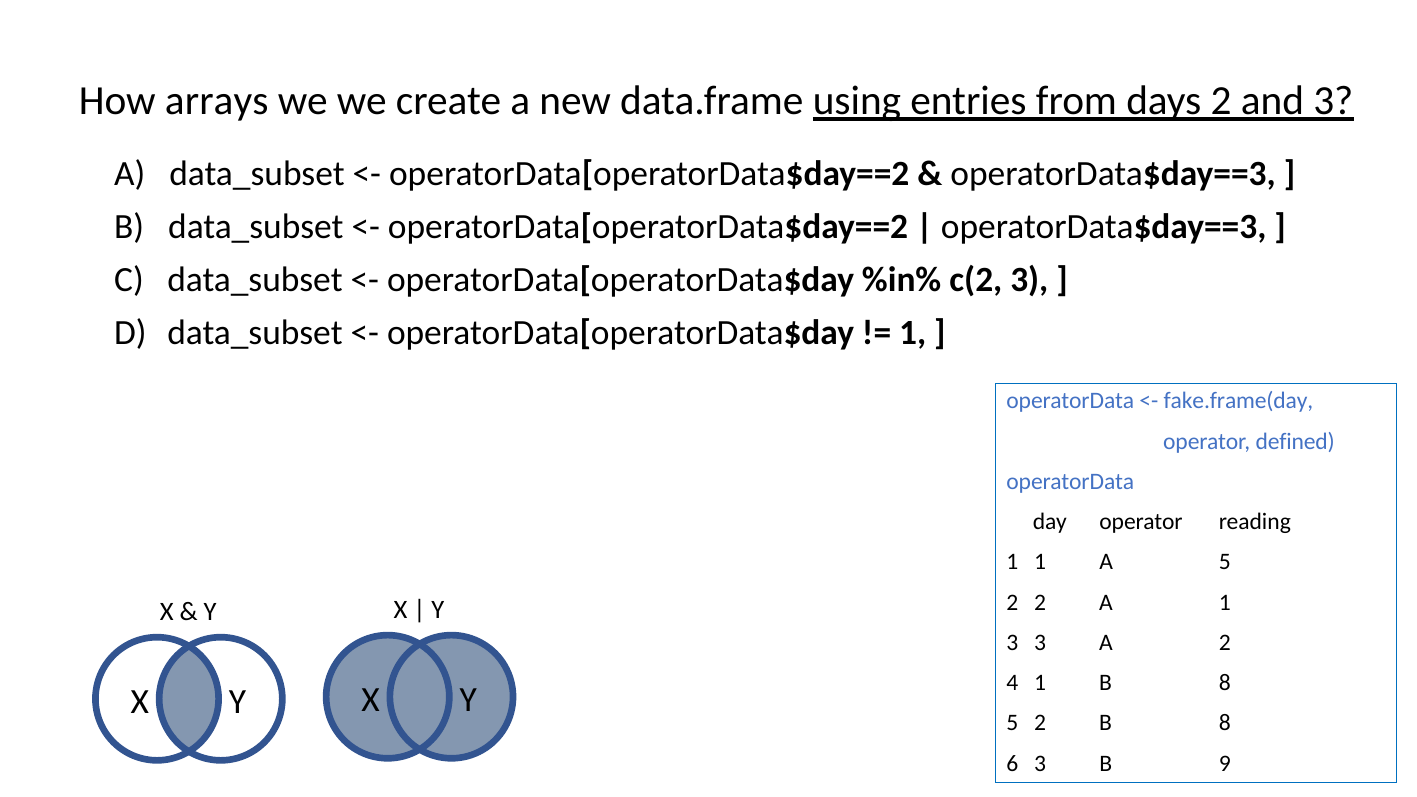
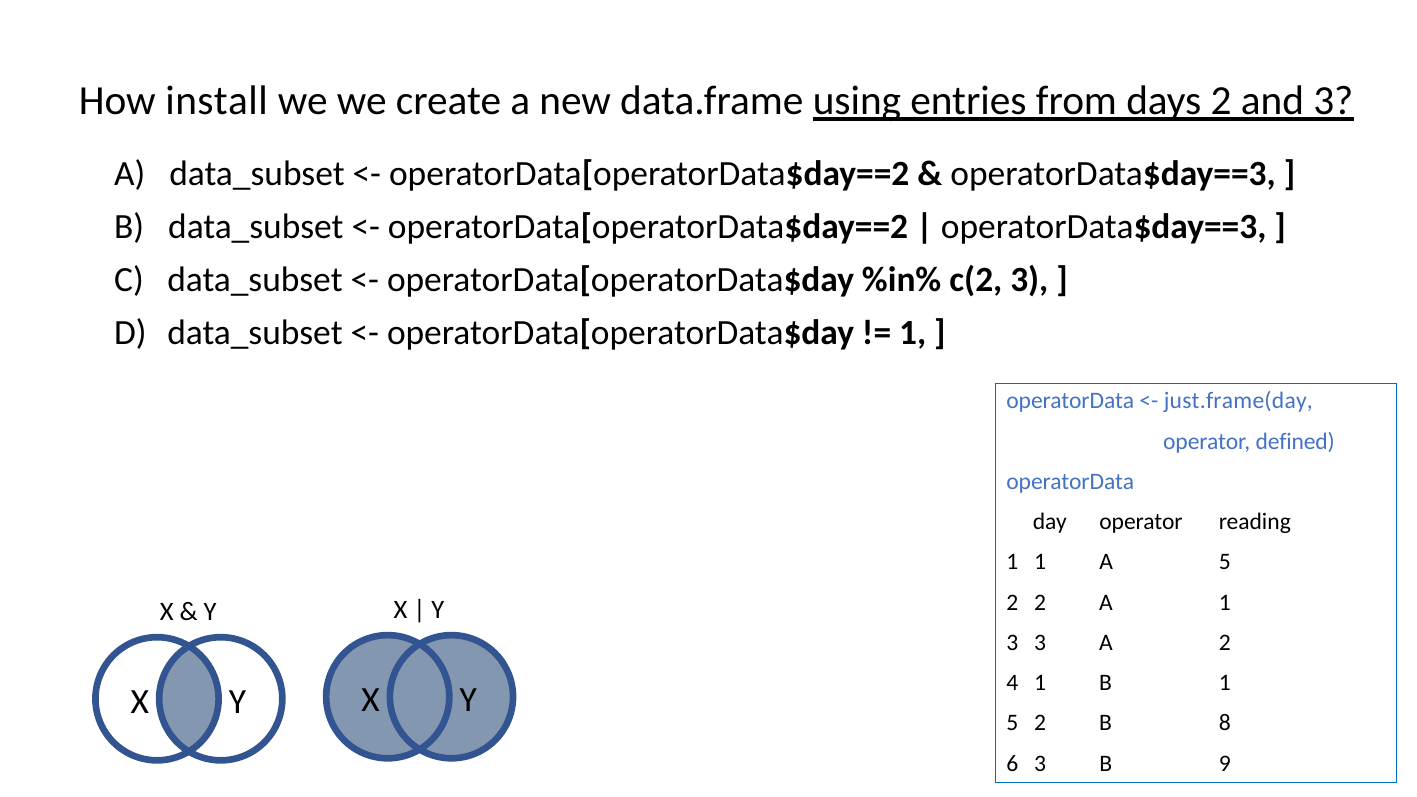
arrays: arrays -> install (217, 101)
fake.frame(day: fake.frame(day -> just.frame(day (1238, 401)
1 B 8: 8 -> 1 (1225, 683)
